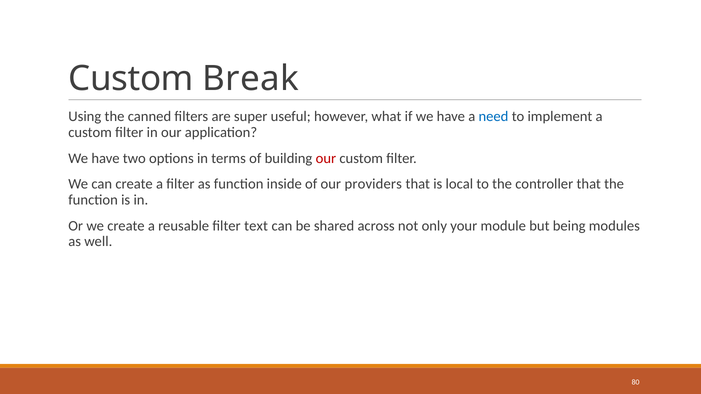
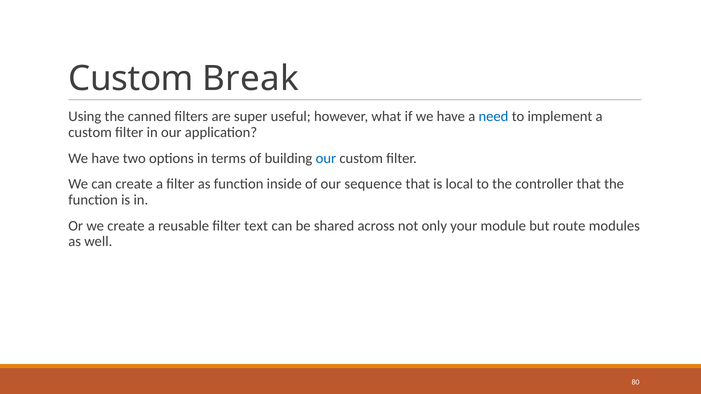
our colour: red -> blue (326, 158)
providers: providers -> sequence (373, 184)
being: being -> route (569, 226)
